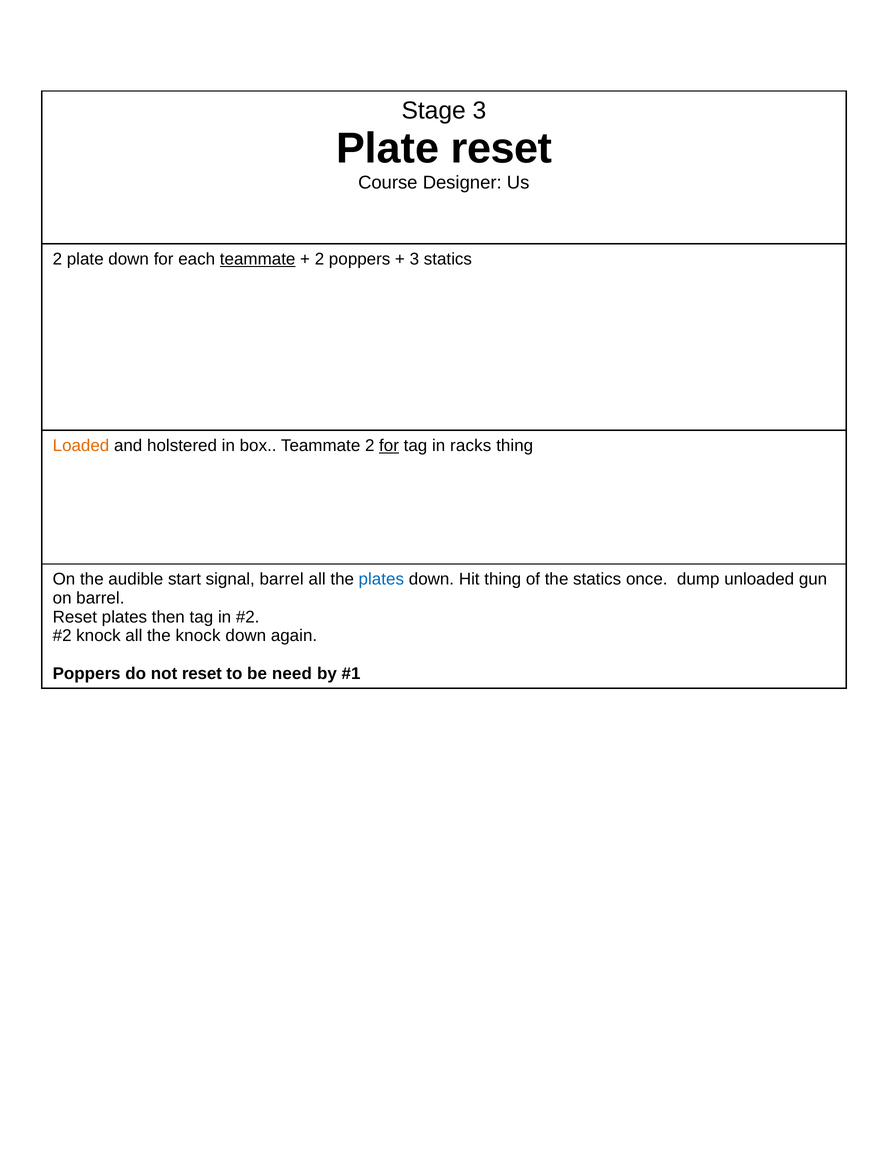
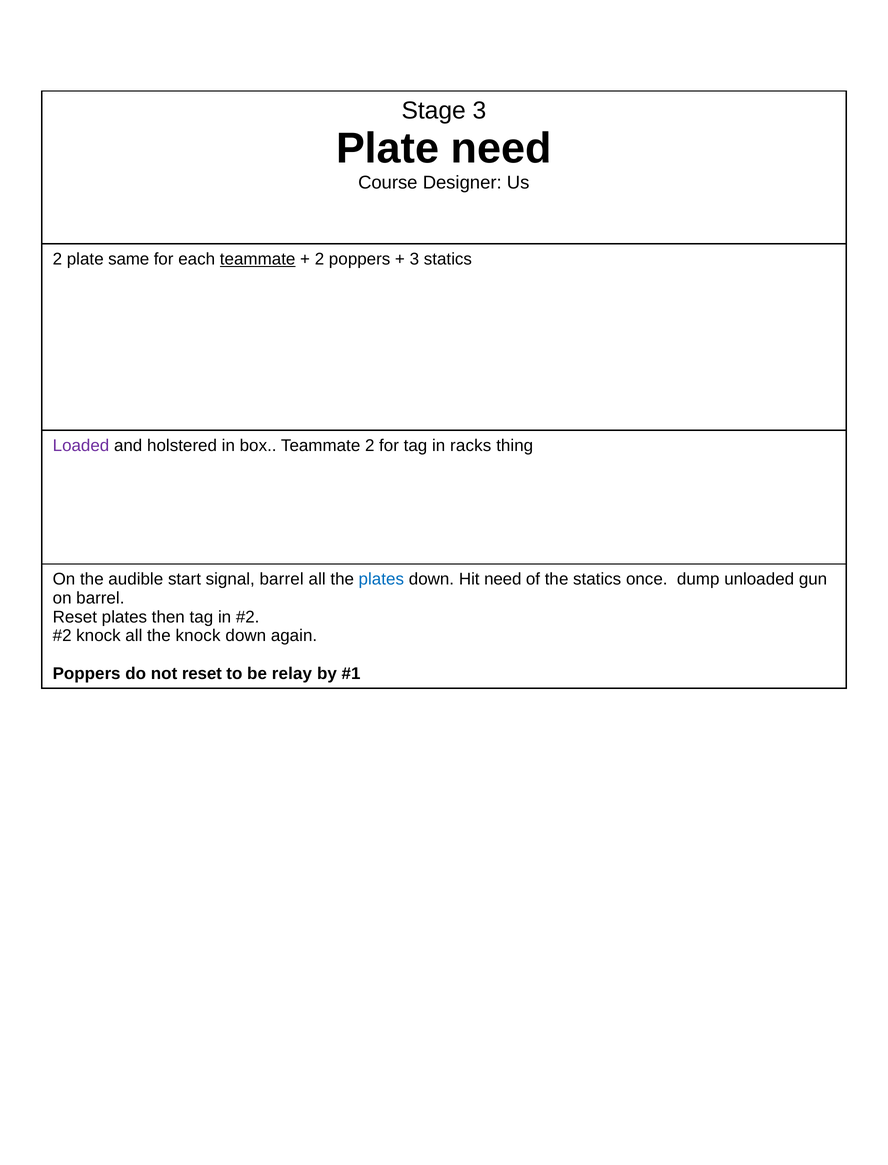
Plate reset: reset -> need (501, 149)
plate down: down -> same (129, 259)
Loaded colour: orange -> purple (81, 446)
for underline: present -> none (389, 446)
Hit thing: thing -> need (503, 579)
need: need -> relay (292, 674)
